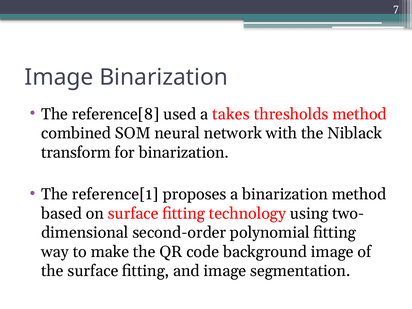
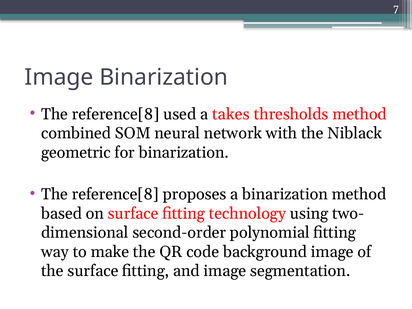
transform: transform -> geometric (76, 152)
reference[1: reference[1 -> reference[8 (115, 194)
